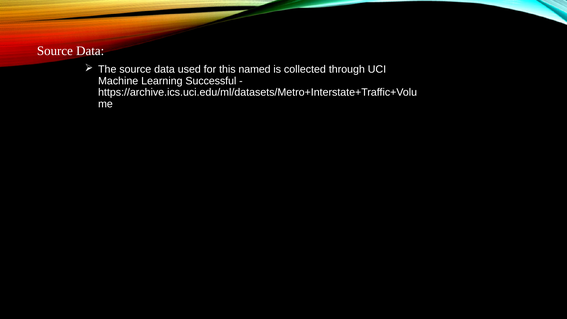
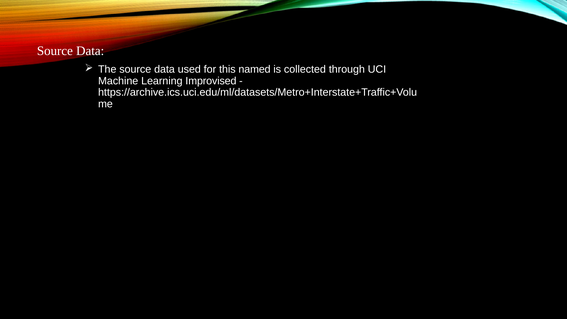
Successful: Successful -> Improvised (211, 81)
